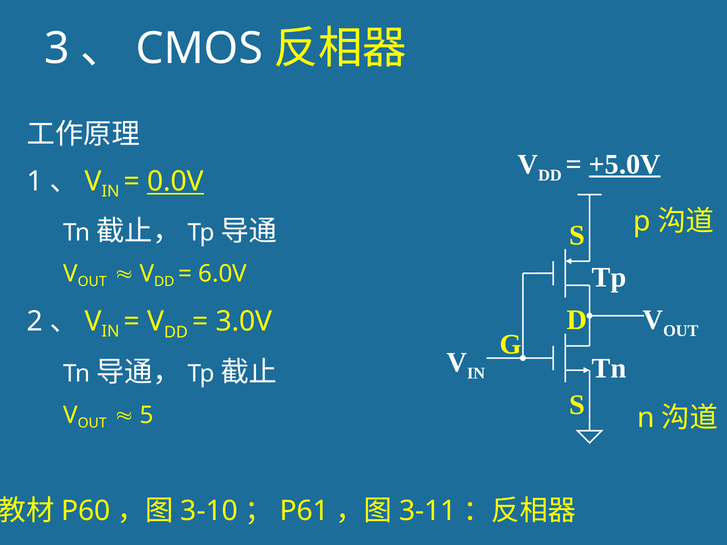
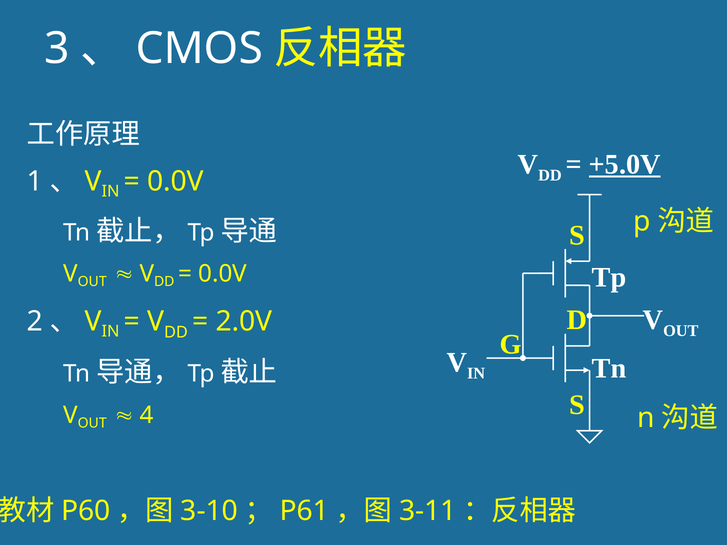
0.0V underline: present -> none (176, 182)
6.0V: 6.0V -> 0.0V (223, 274)
3.0V: 3.0V -> 2.0V (244, 322)
5: 5 -> 4 (146, 415)
